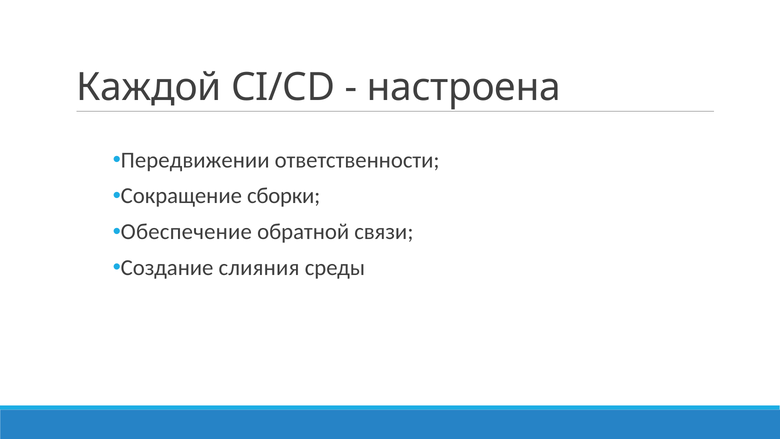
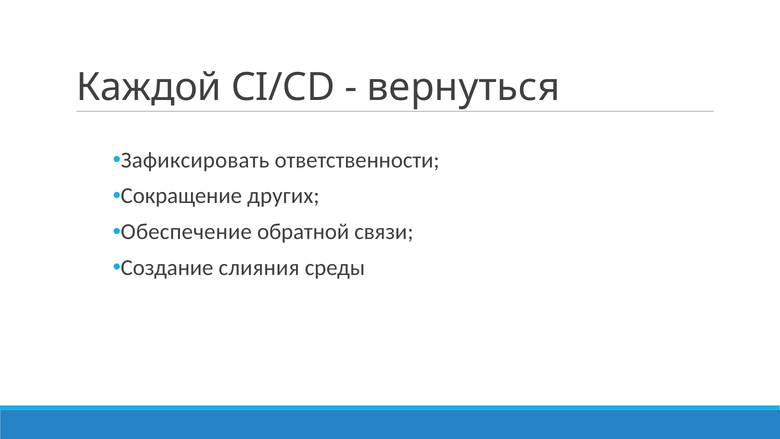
настроена: настроена -> вернуться (463, 87)
Передвижении: Передвижении -> Зафиксировать (195, 160)
сборки: сборки -> других (283, 196)
